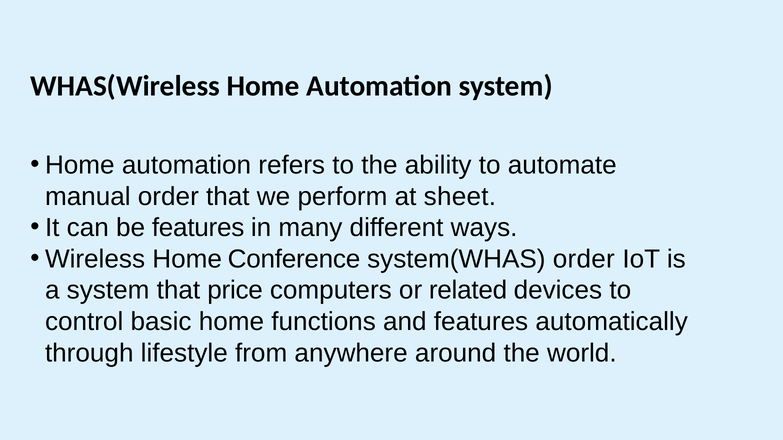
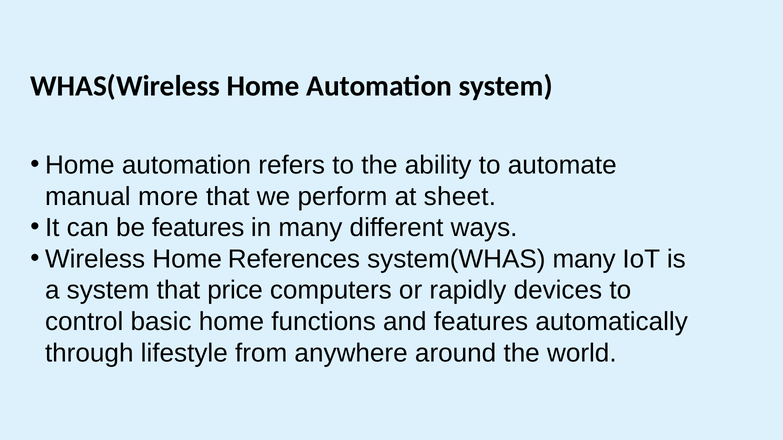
manual order: order -> more (168, 197)
Conference: Conference -> References (294, 259)
system(WHAS order: order -> many (584, 259)
related: related -> rapidly (468, 291)
